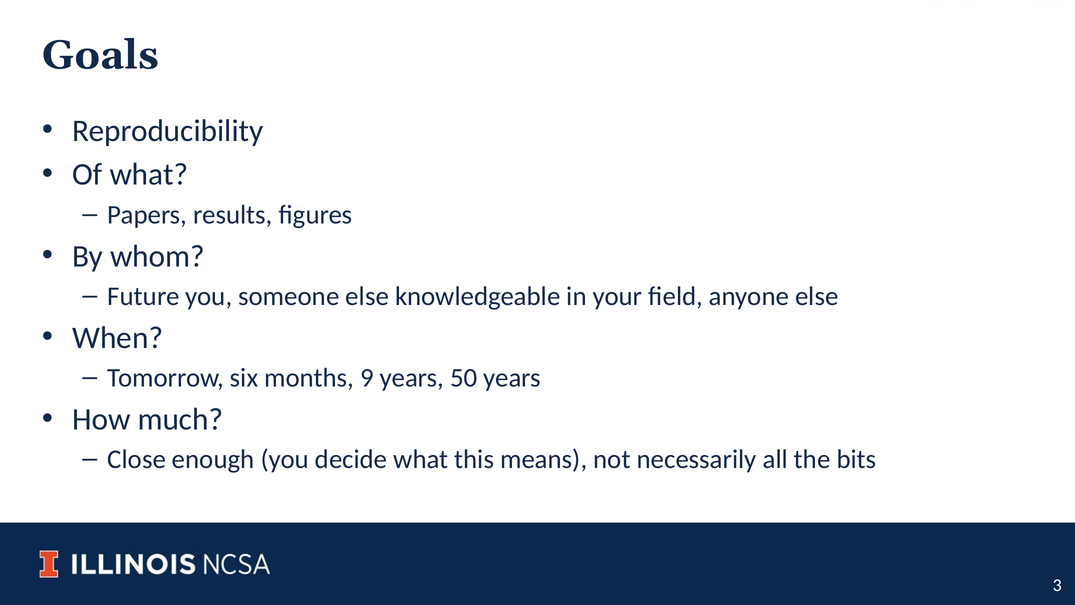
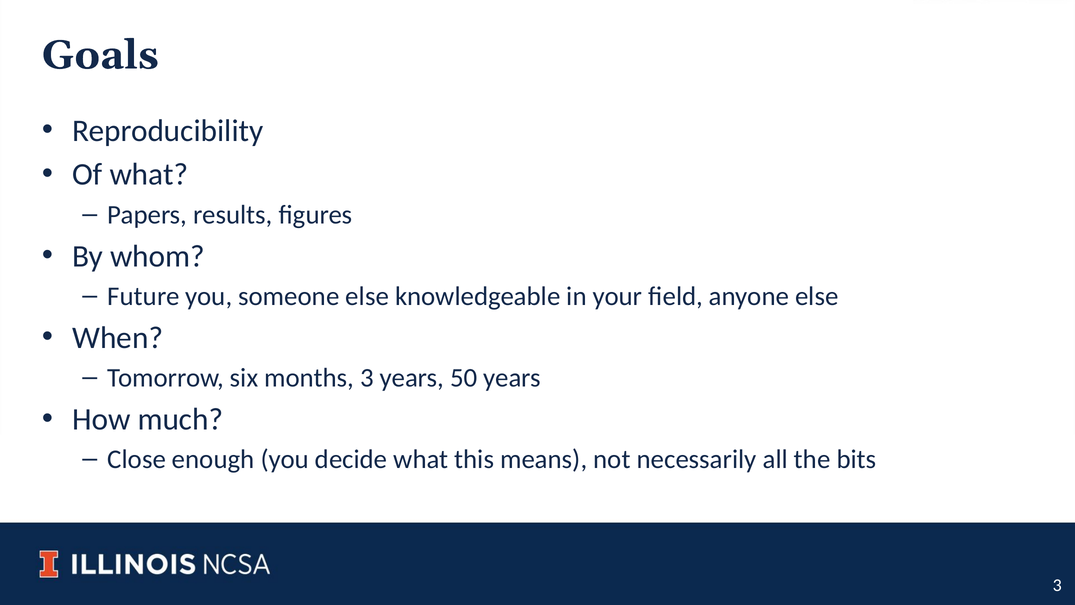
months 9: 9 -> 3 (367, 378)
